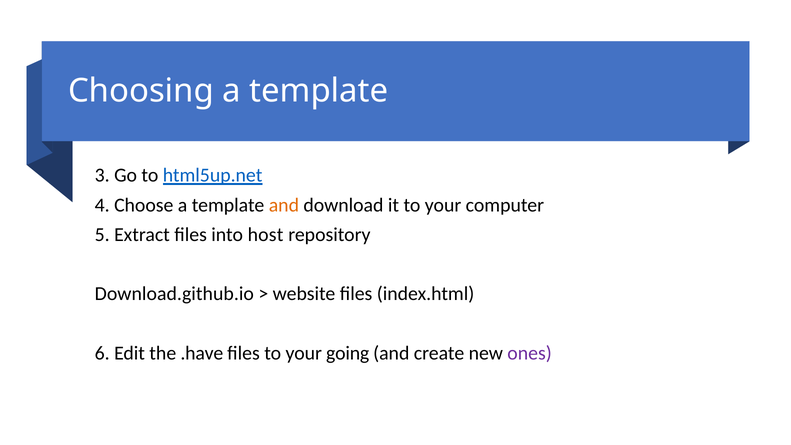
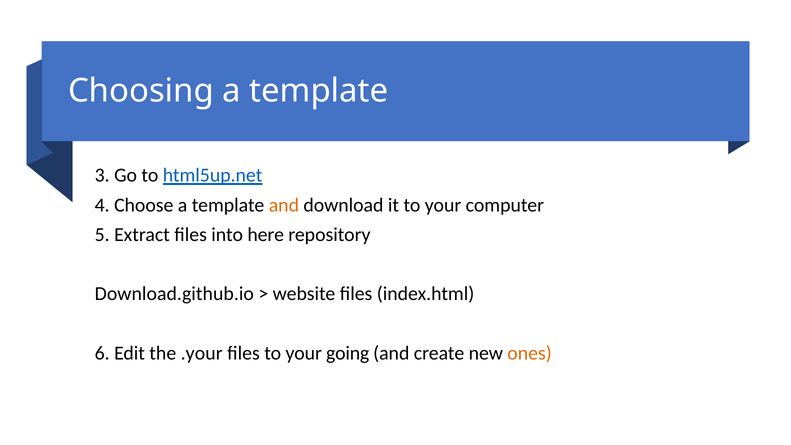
host: host -> here (266, 235)
.have: .have -> .your (202, 353)
ones colour: purple -> orange (530, 353)
